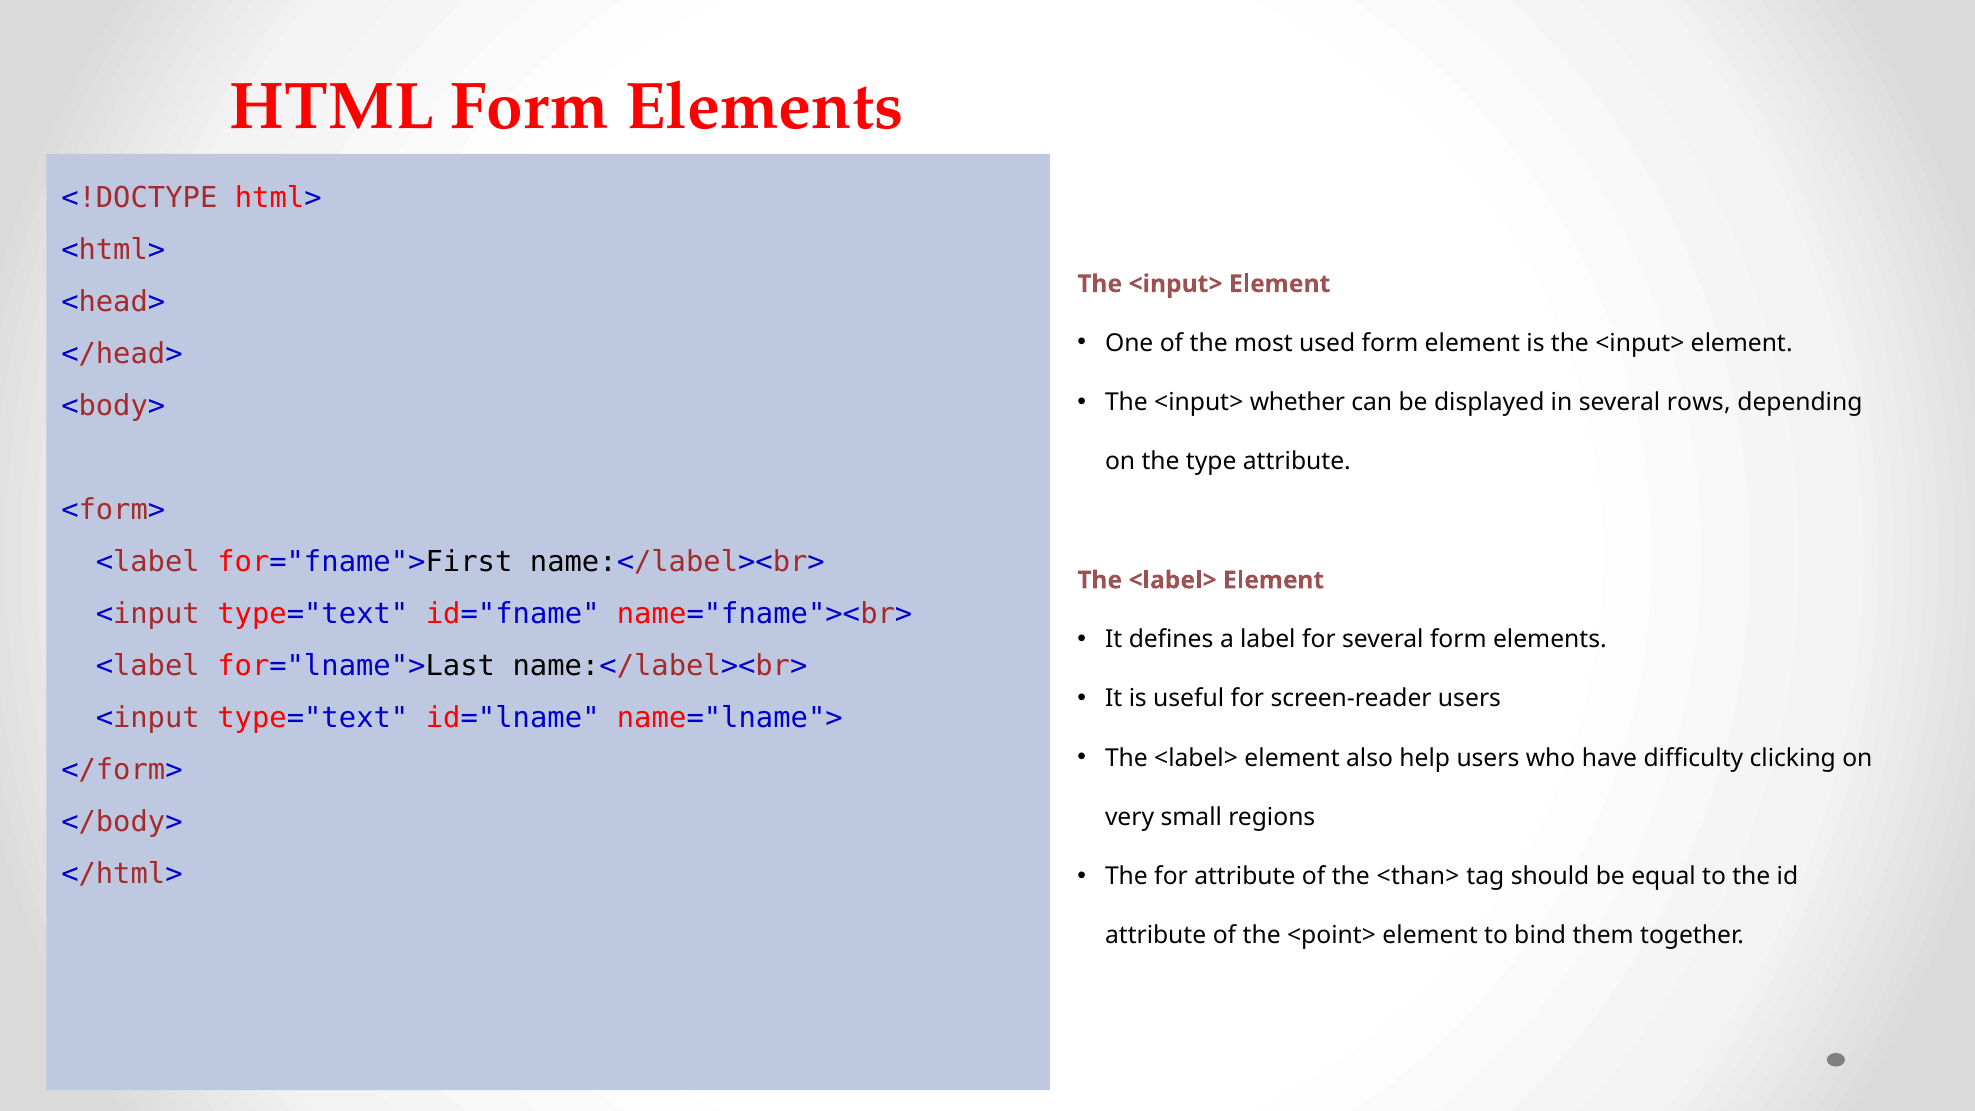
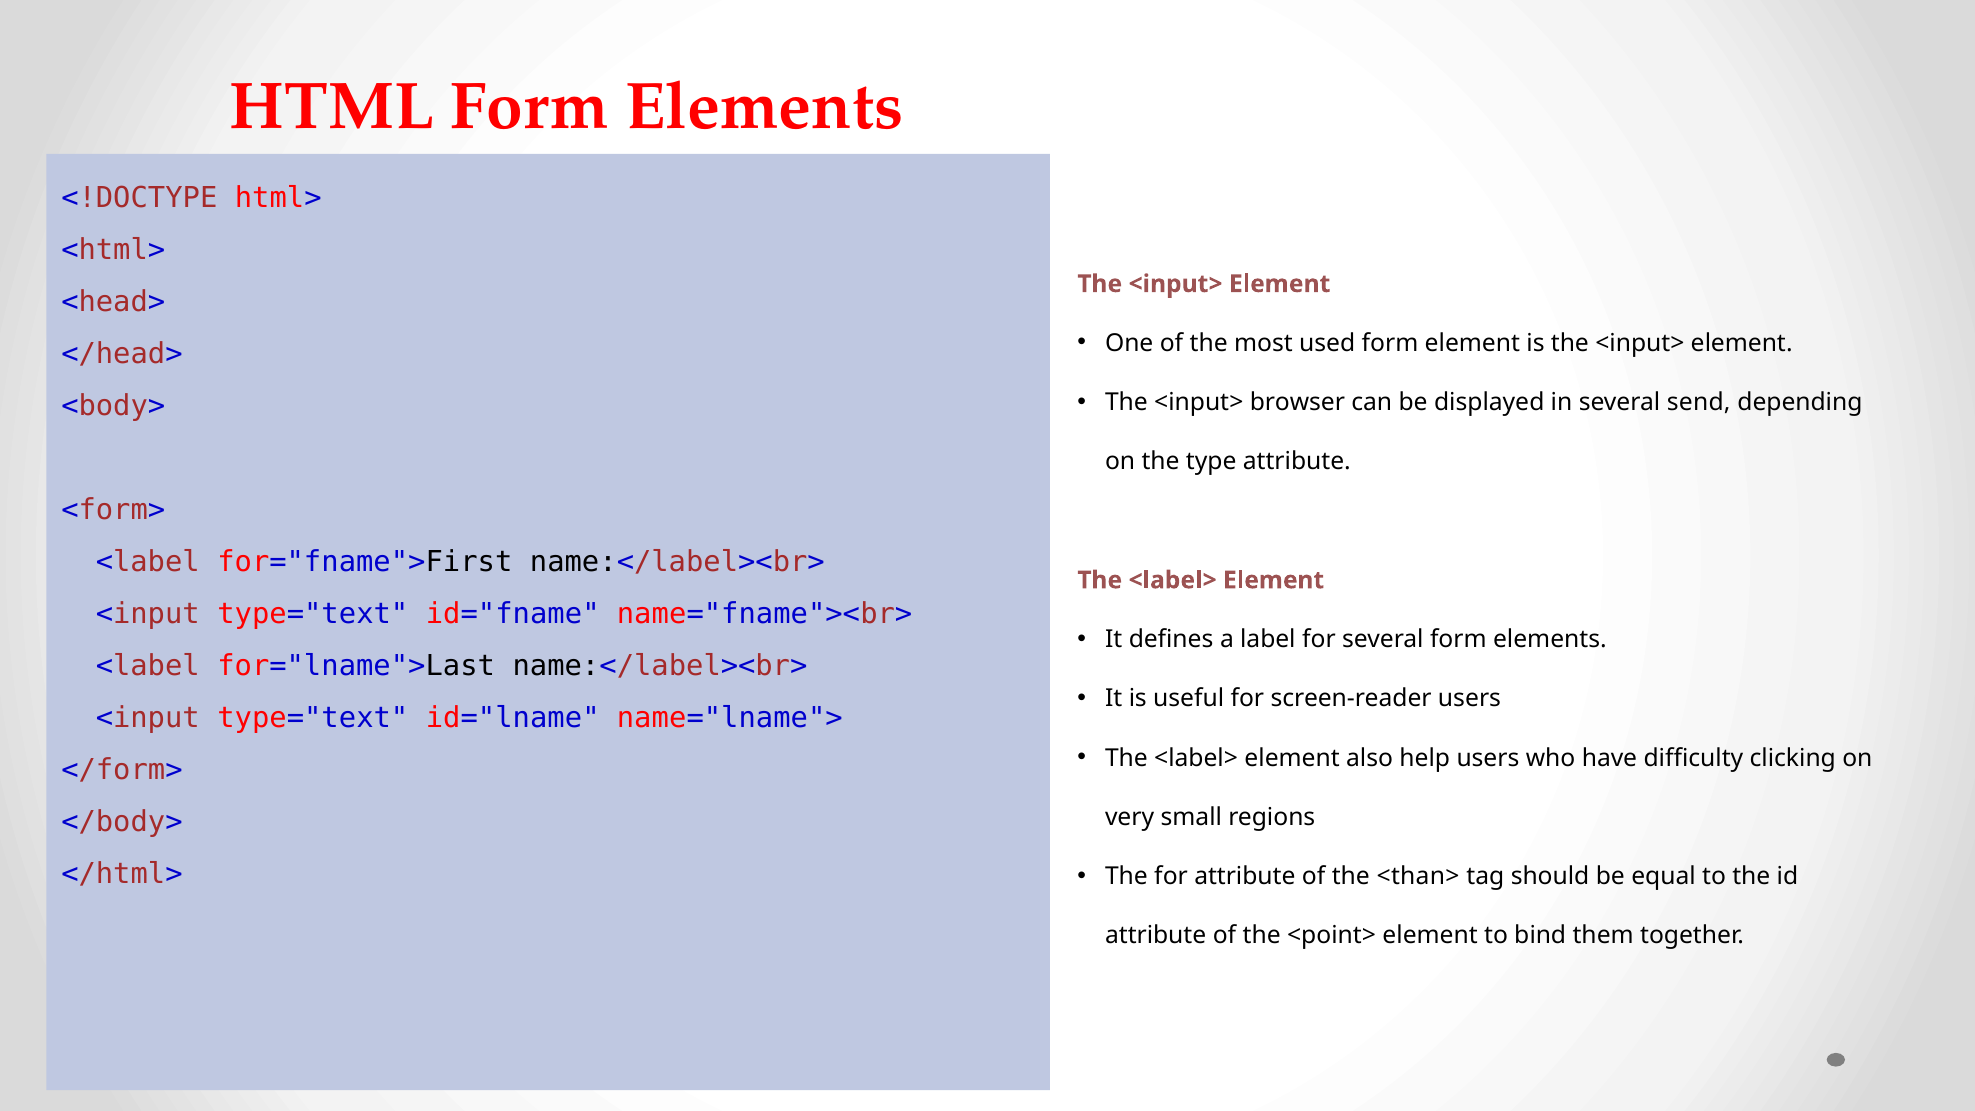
whether: whether -> browser (1297, 402)
rows: rows -> send (1699, 402)
